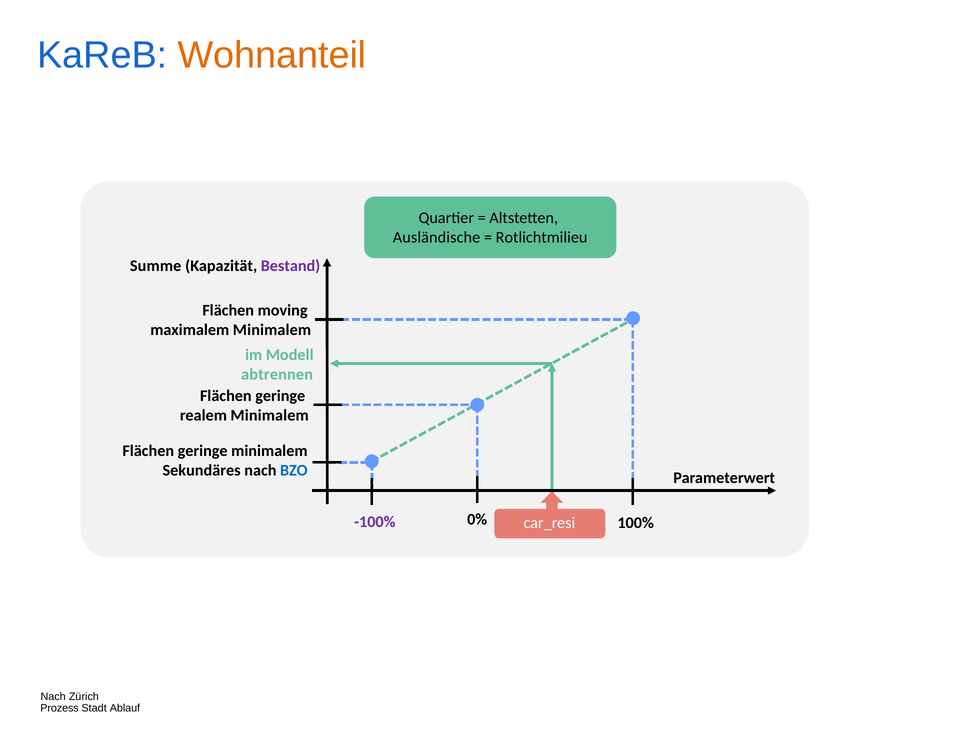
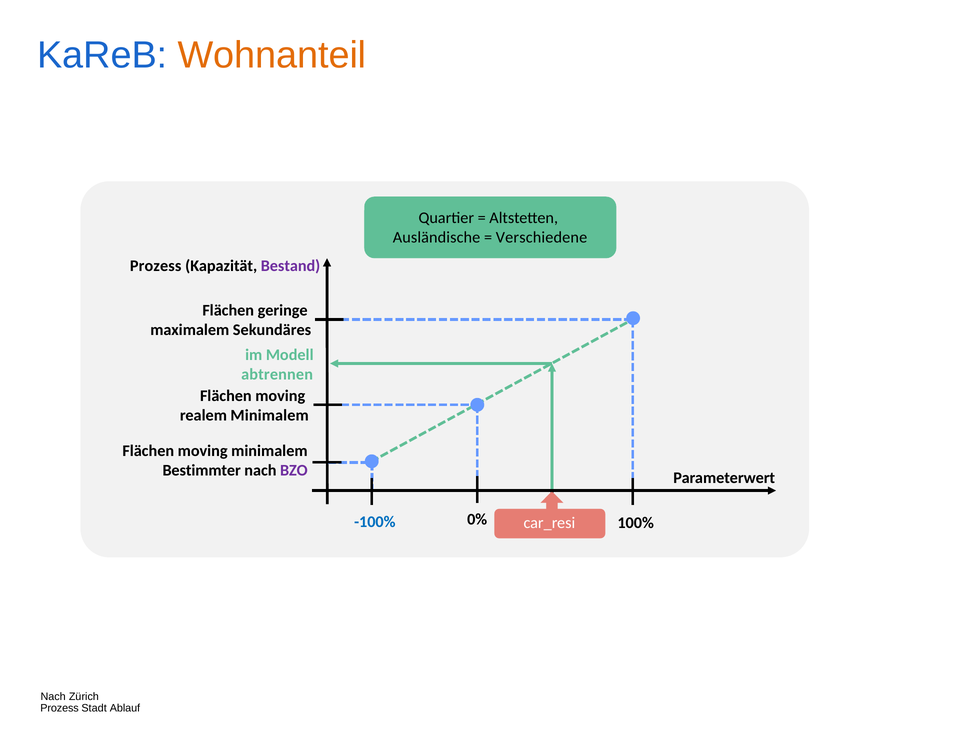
Rotlichtmilieu: Rotlichtmilieu -> Verschiedene (542, 237)
Summe: Summe -> Prozess (156, 266)
moving: moving -> geringe (283, 310)
maximalem Minimalem: Minimalem -> Sekundäres (272, 330)
geringe: geringe -> moving (280, 396)
geringe: geringe -> moving (203, 451)
Sekundäres: Sekundäres -> Bestimmter (202, 470)
BZO colour: blue -> purple (294, 470)
-100% colour: purple -> blue (375, 522)
